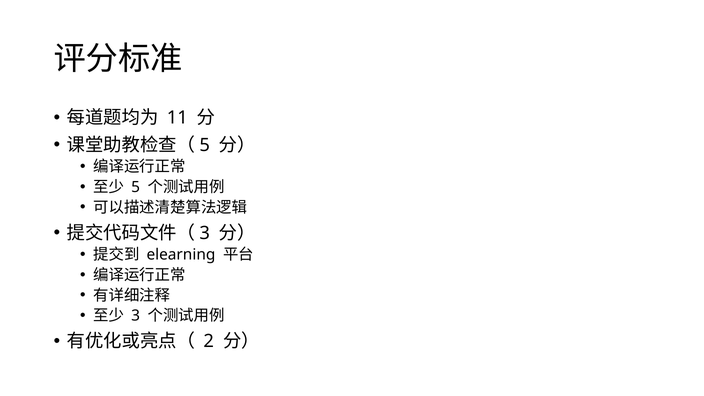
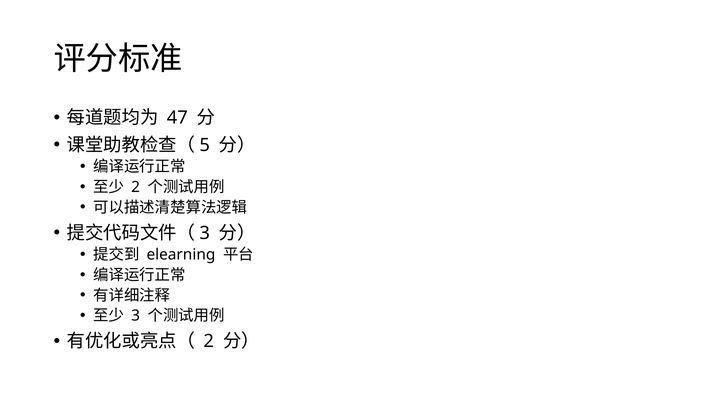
11: 11 -> 47 (177, 118)
5: 5 -> 2 (136, 187)
